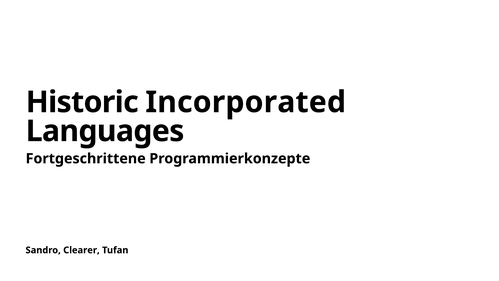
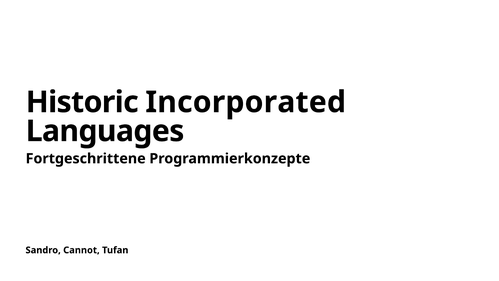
Clearer: Clearer -> Cannot (81, 250)
